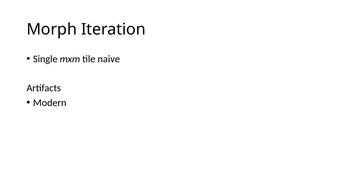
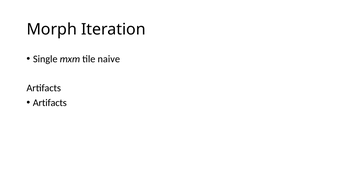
Modern: Modern -> Artifacts (50, 103)
